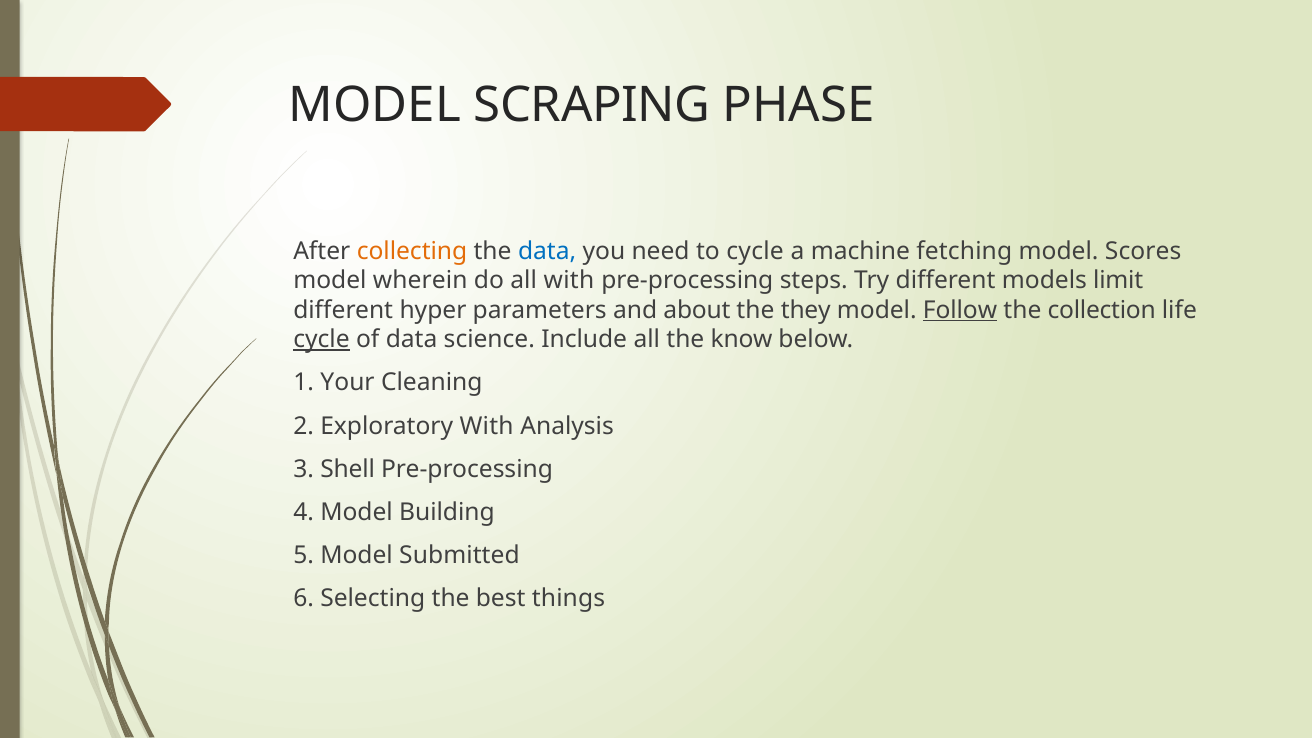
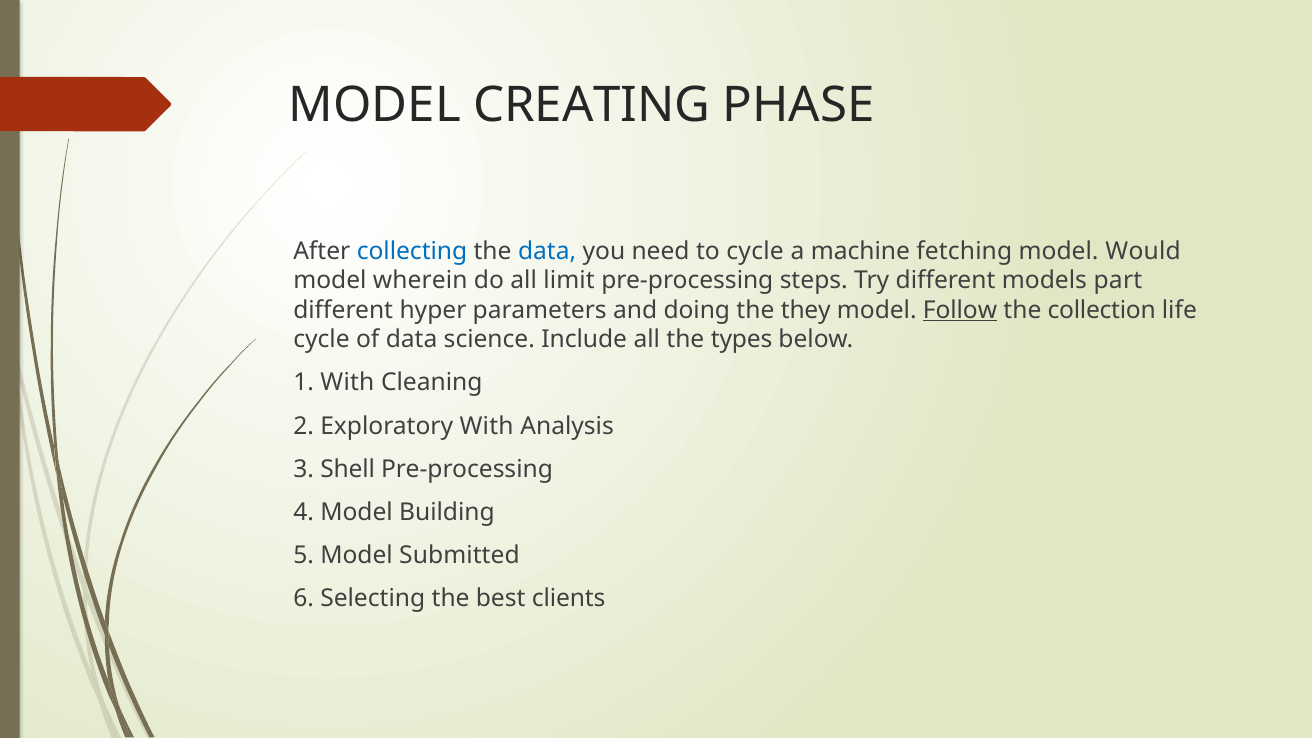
SCRAPING: SCRAPING -> CREATING (592, 105)
collecting colour: orange -> blue (412, 251)
Scores: Scores -> Would (1143, 251)
all with: with -> limit (569, 281)
limit: limit -> part (1118, 281)
about: about -> doing (697, 310)
cycle underline: present -> none (322, 340)
know: know -> types (742, 340)
1 Your: Your -> With (347, 383)
things: things -> clients (569, 599)
